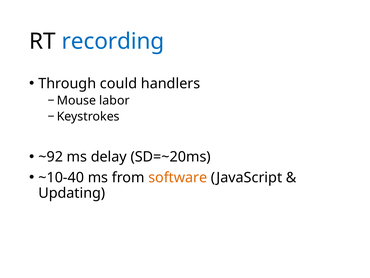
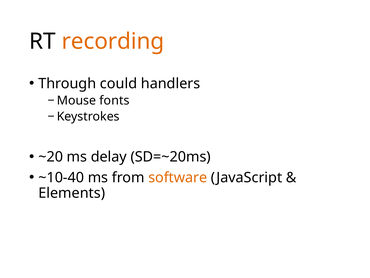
recording colour: blue -> orange (113, 41)
labor: labor -> fonts (114, 100)
~92: ~92 -> ~20 (51, 157)
Updating: Updating -> Elements (72, 193)
